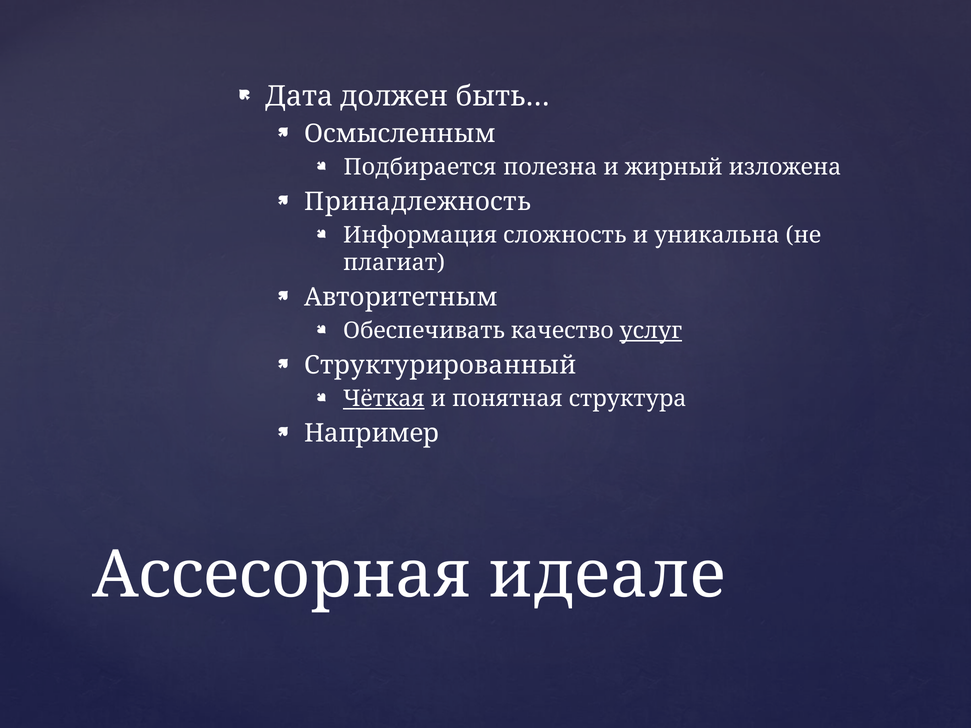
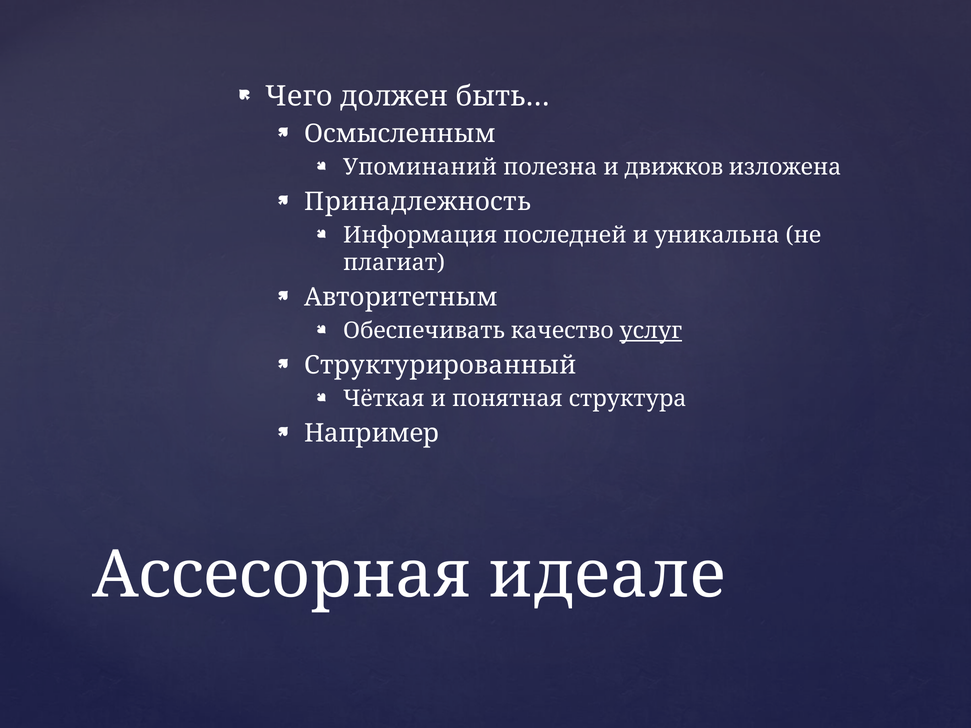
Дата: Дата -> Чего (299, 97)
Подбирается: Подбирается -> Упоминаний (420, 167)
жирный: жирный -> движков (674, 167)
сложность: сложность -> последней (565, 235)
Чёткая underline: present -> none (384, 399)
